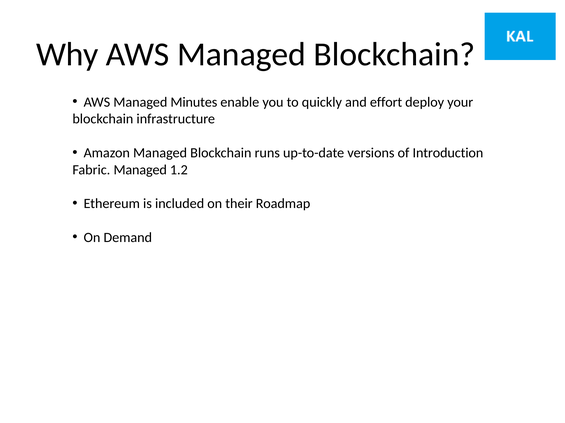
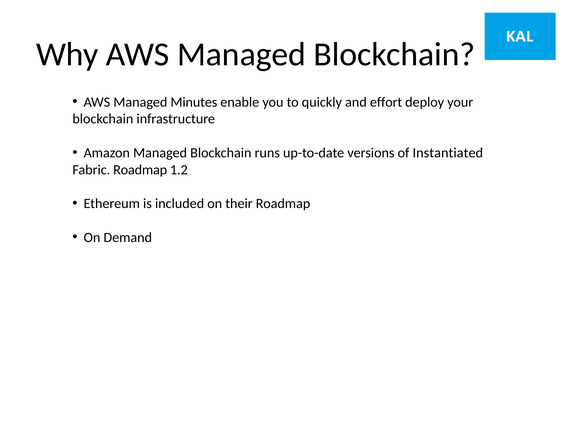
Introduction: Introduction -> Instantiated (448, 153)
Fabric Managed: Managed -> Roadmap (140, 170)
